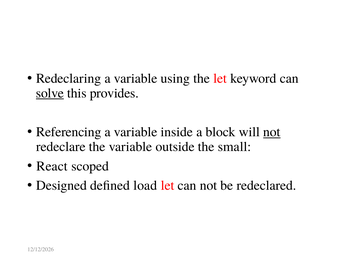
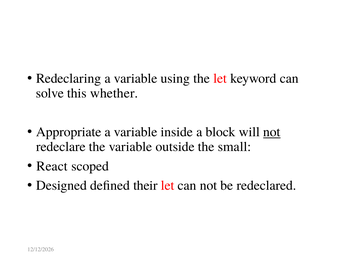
solve underline: present -> none (50, 93)
provides: provides -> whether (114, 93)
Referencing: Referencing -> Appropriate (69, 132)
load: load -> their (145, 186)
